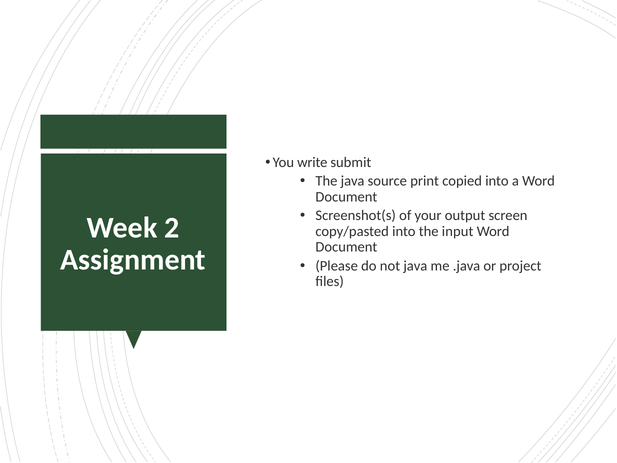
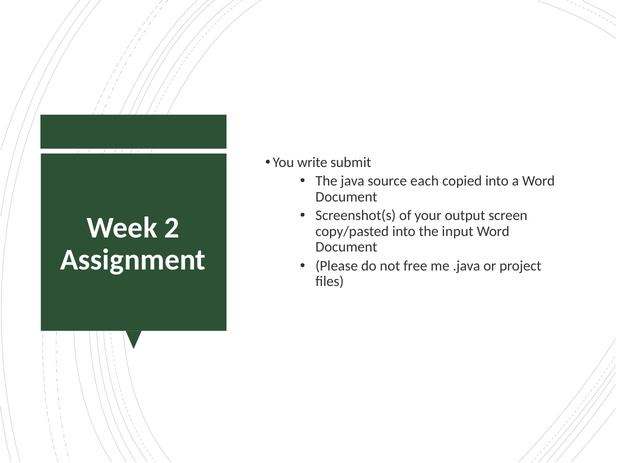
print: print -> each (425, 181)
not java: java -> free (415, 266)
